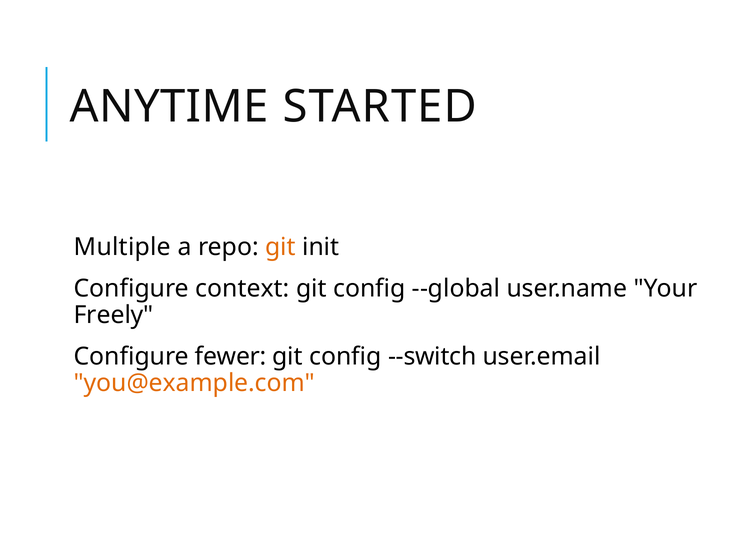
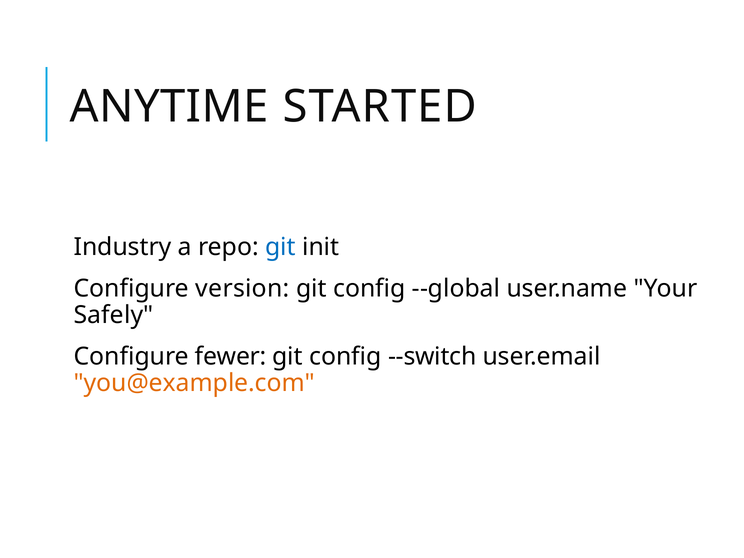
Multiple: Multiple -> Industry (123, 247)
git colour: orange -> blue (281, 247)
context: context -> version (242, 288)
Freely: Freely -> Safely (114, 315)
